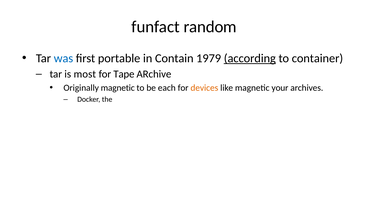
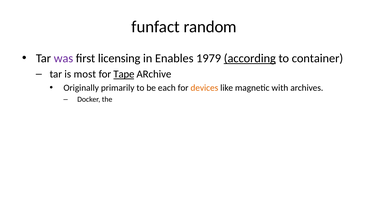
was colour: blue -> purple (63, 58)
portable: portable -> licensing (119, 58)
Contain: Contain -> Enables (174, 58)
Tape underline: none -> present (124, 74)
Originally magnetic: magnetic -> primarily (118, 88)
your: your -> with (280, 88)
